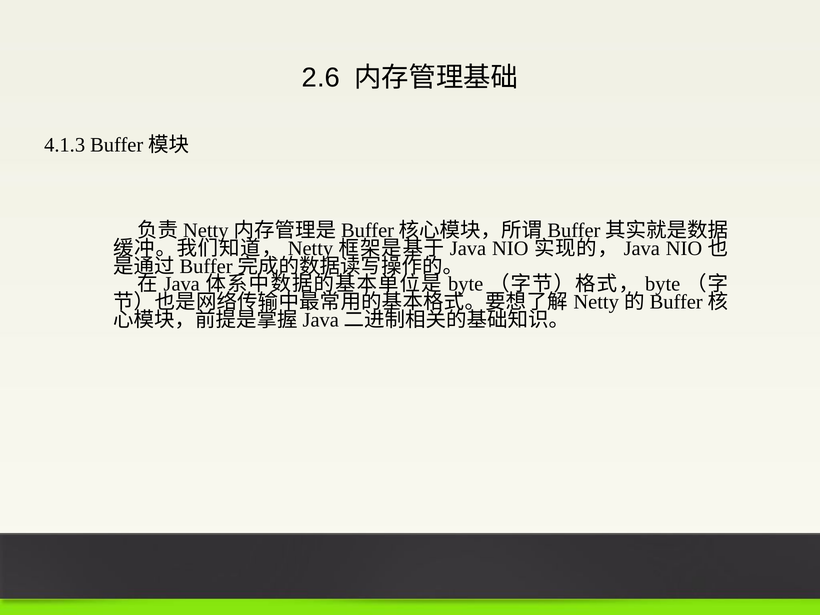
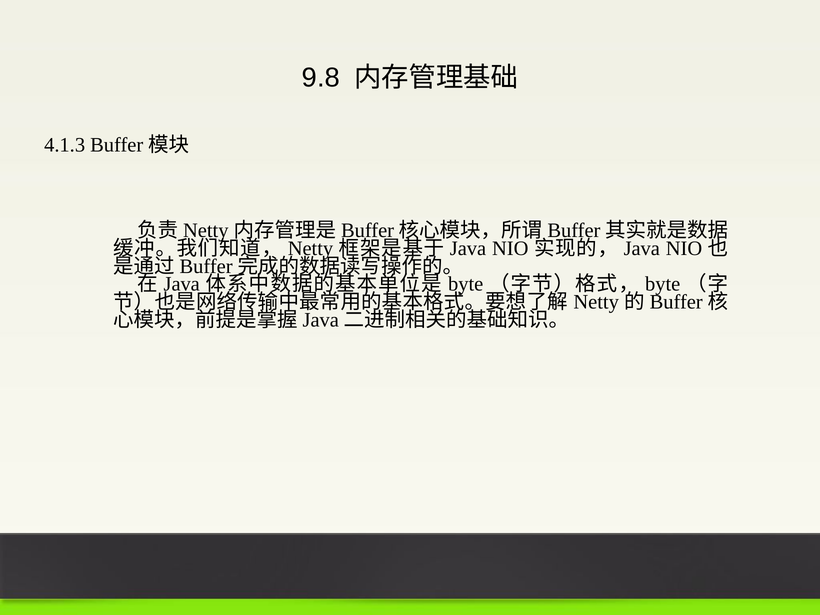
2.6: 2.6 -> 9.8 (321, 78)
